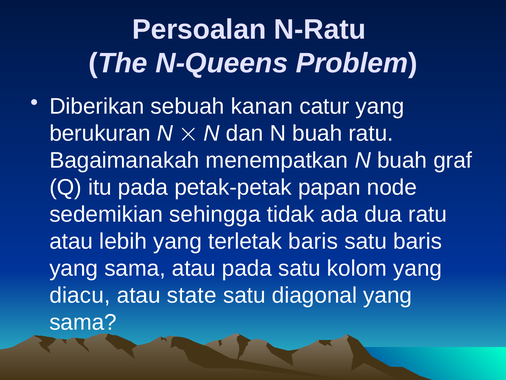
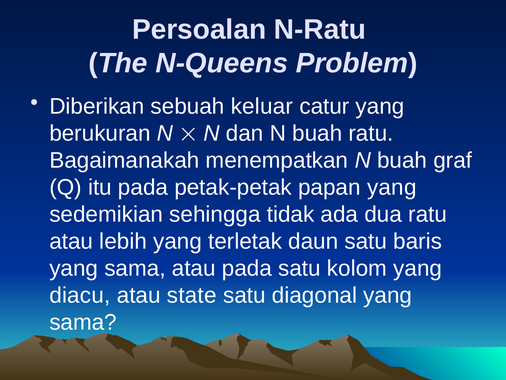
kanan: kanan -> keluar (262, 106)
papan node: node -> yang (392, 187)
terletak baris: baris -> daun (313, 241)
